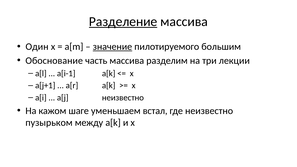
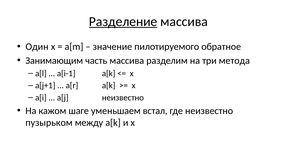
значение underline: present -> none (112, 47)
большим: большим -> обратное (221, 47)
Обоснование: Обоснование -> Занимающим (54, 61)
лекции: лекции -> метода (234, 61)
